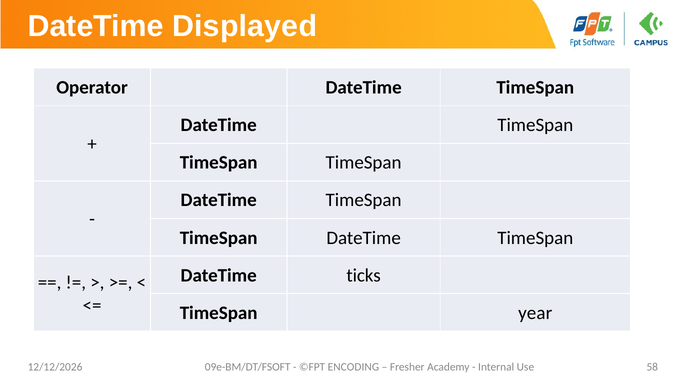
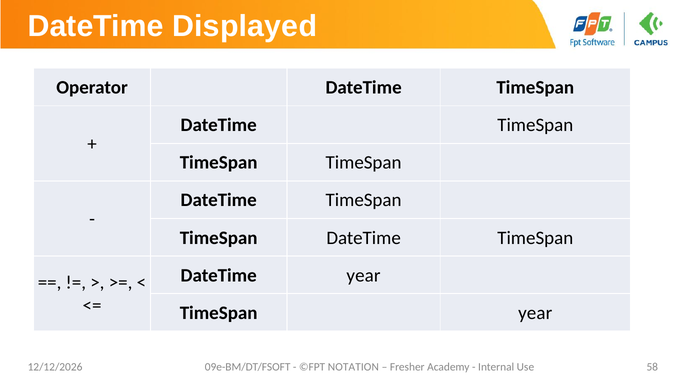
DateTime ticks: ticks -> year (363, 275)
ENCODING: ENCODING -> NOTATION (353, 367)
